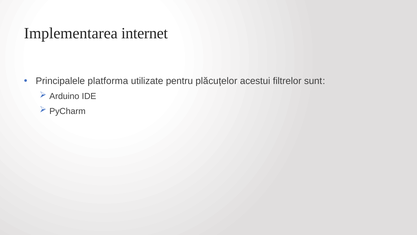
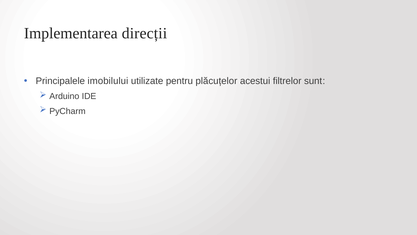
internet: internet -> direcții (144, 33)
platforma: platforma -> imobilului (108, 81)
